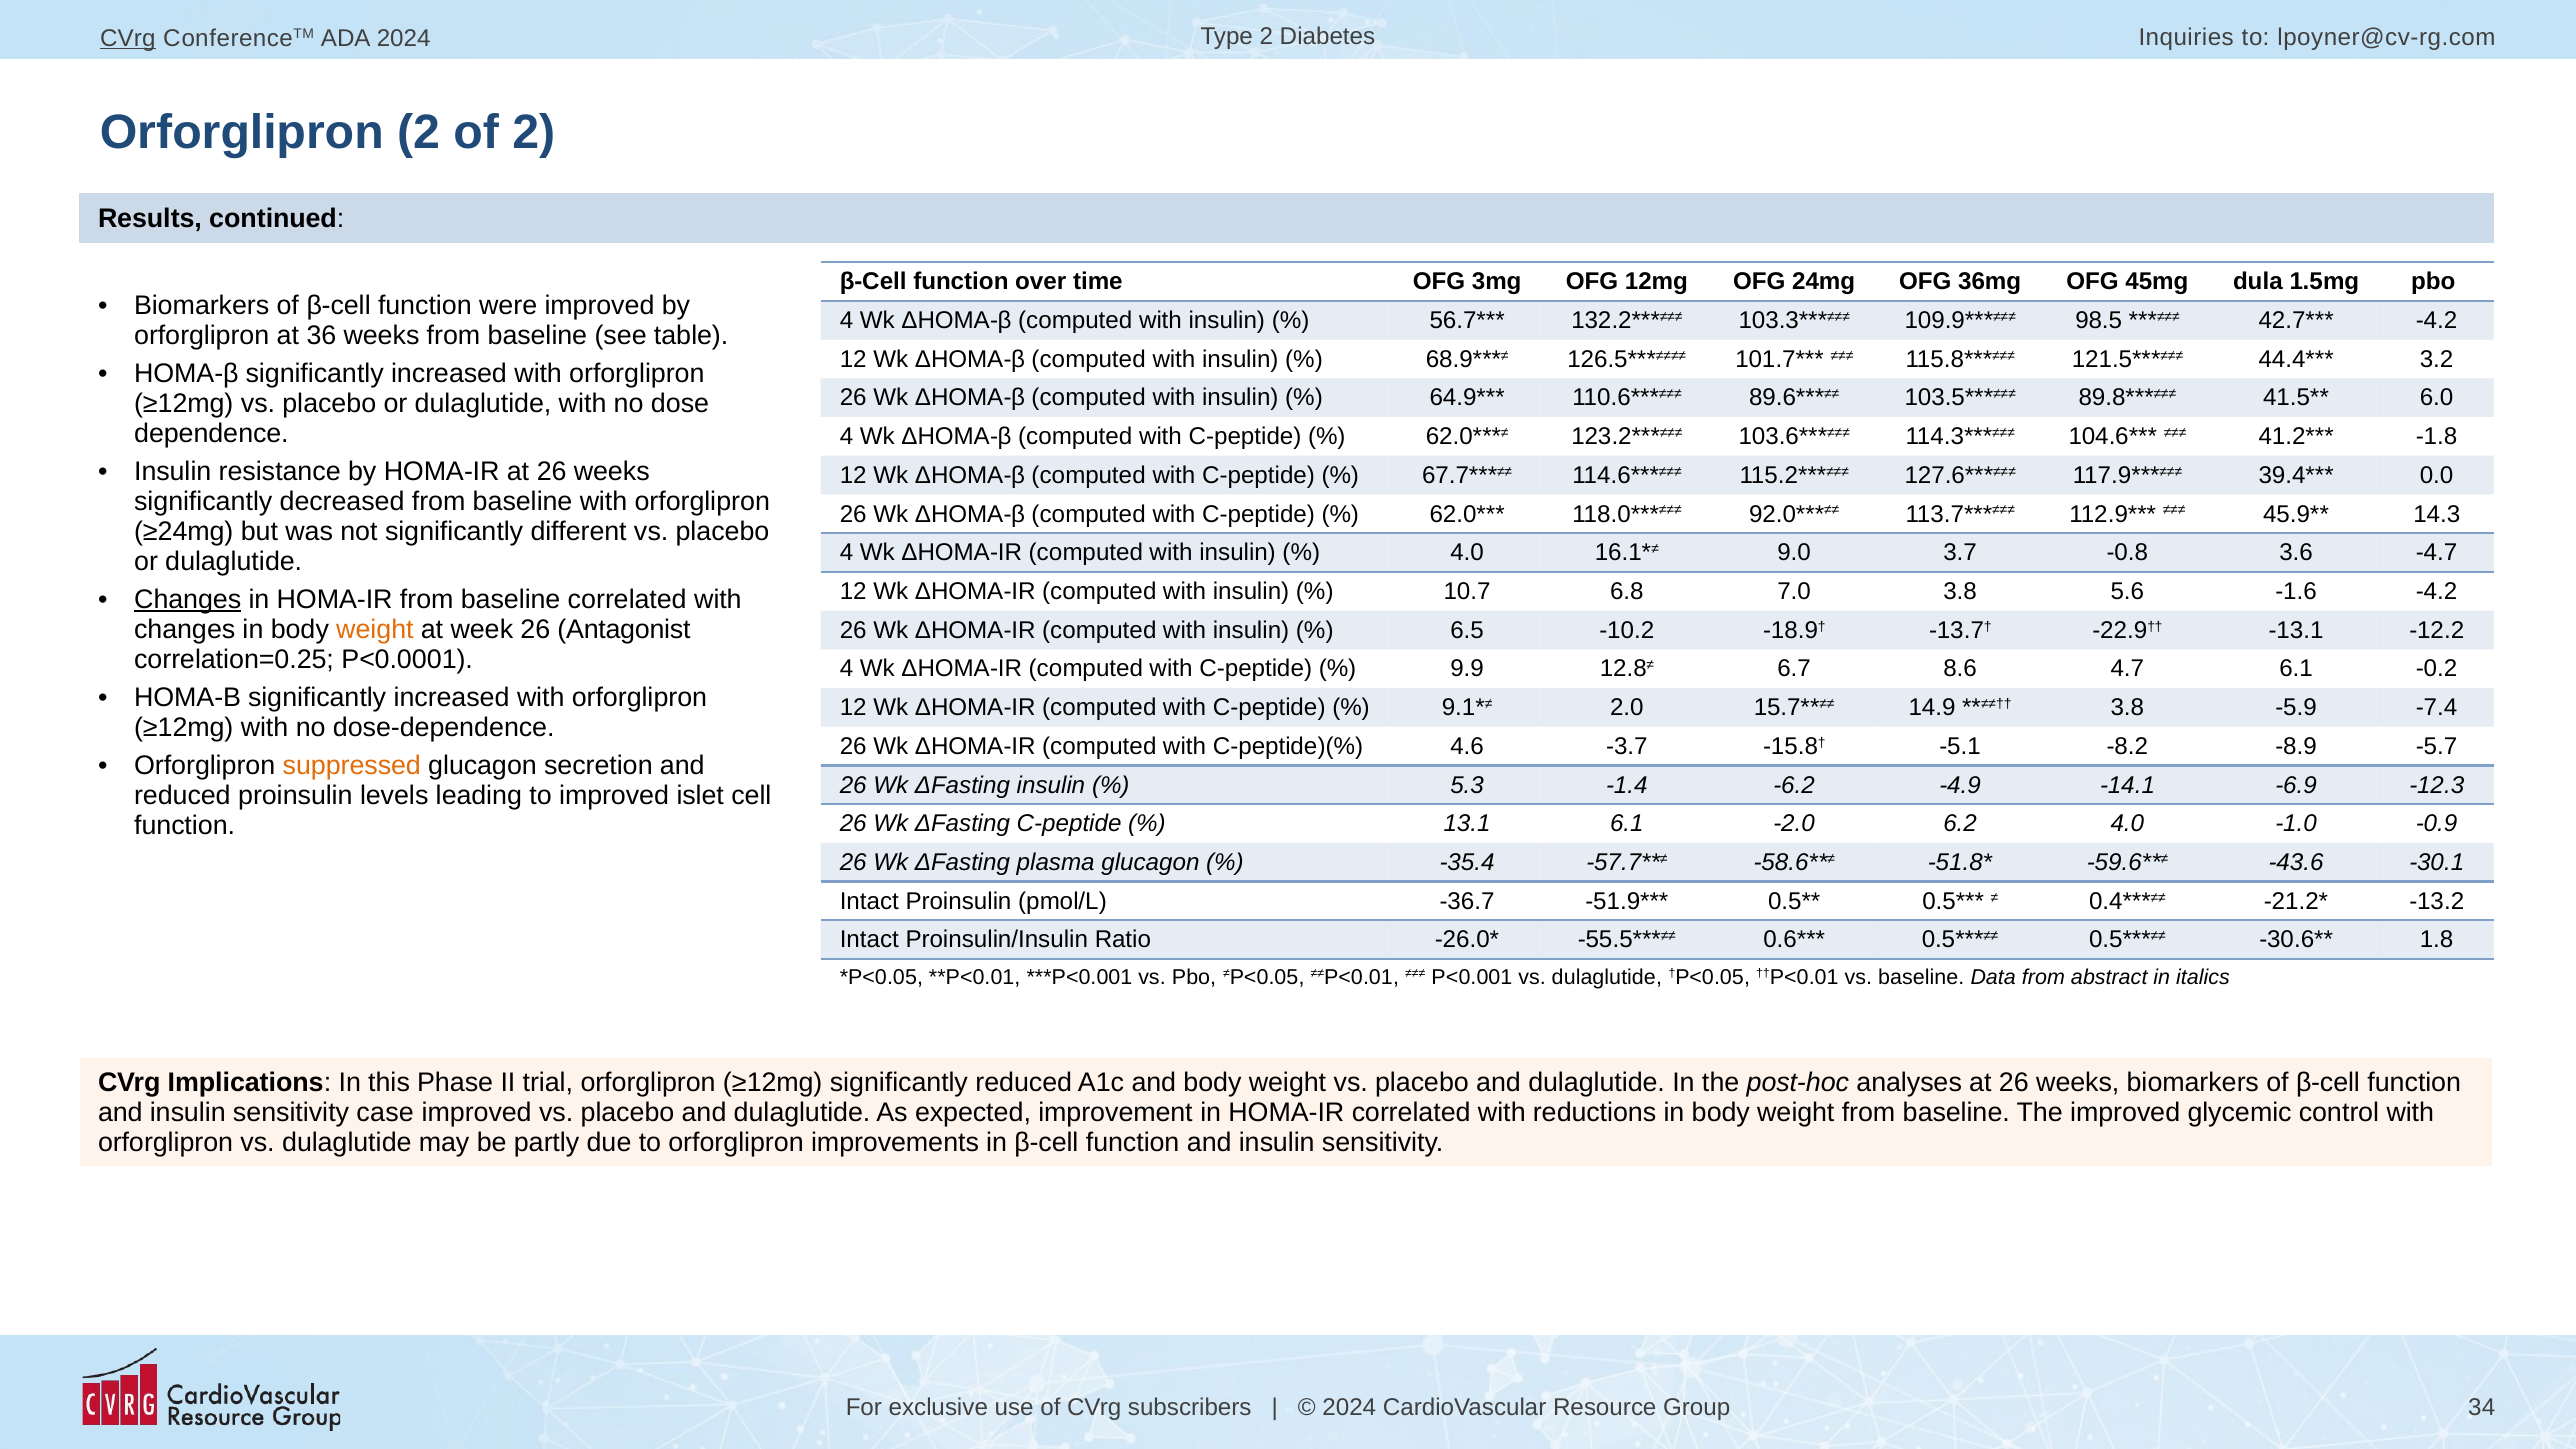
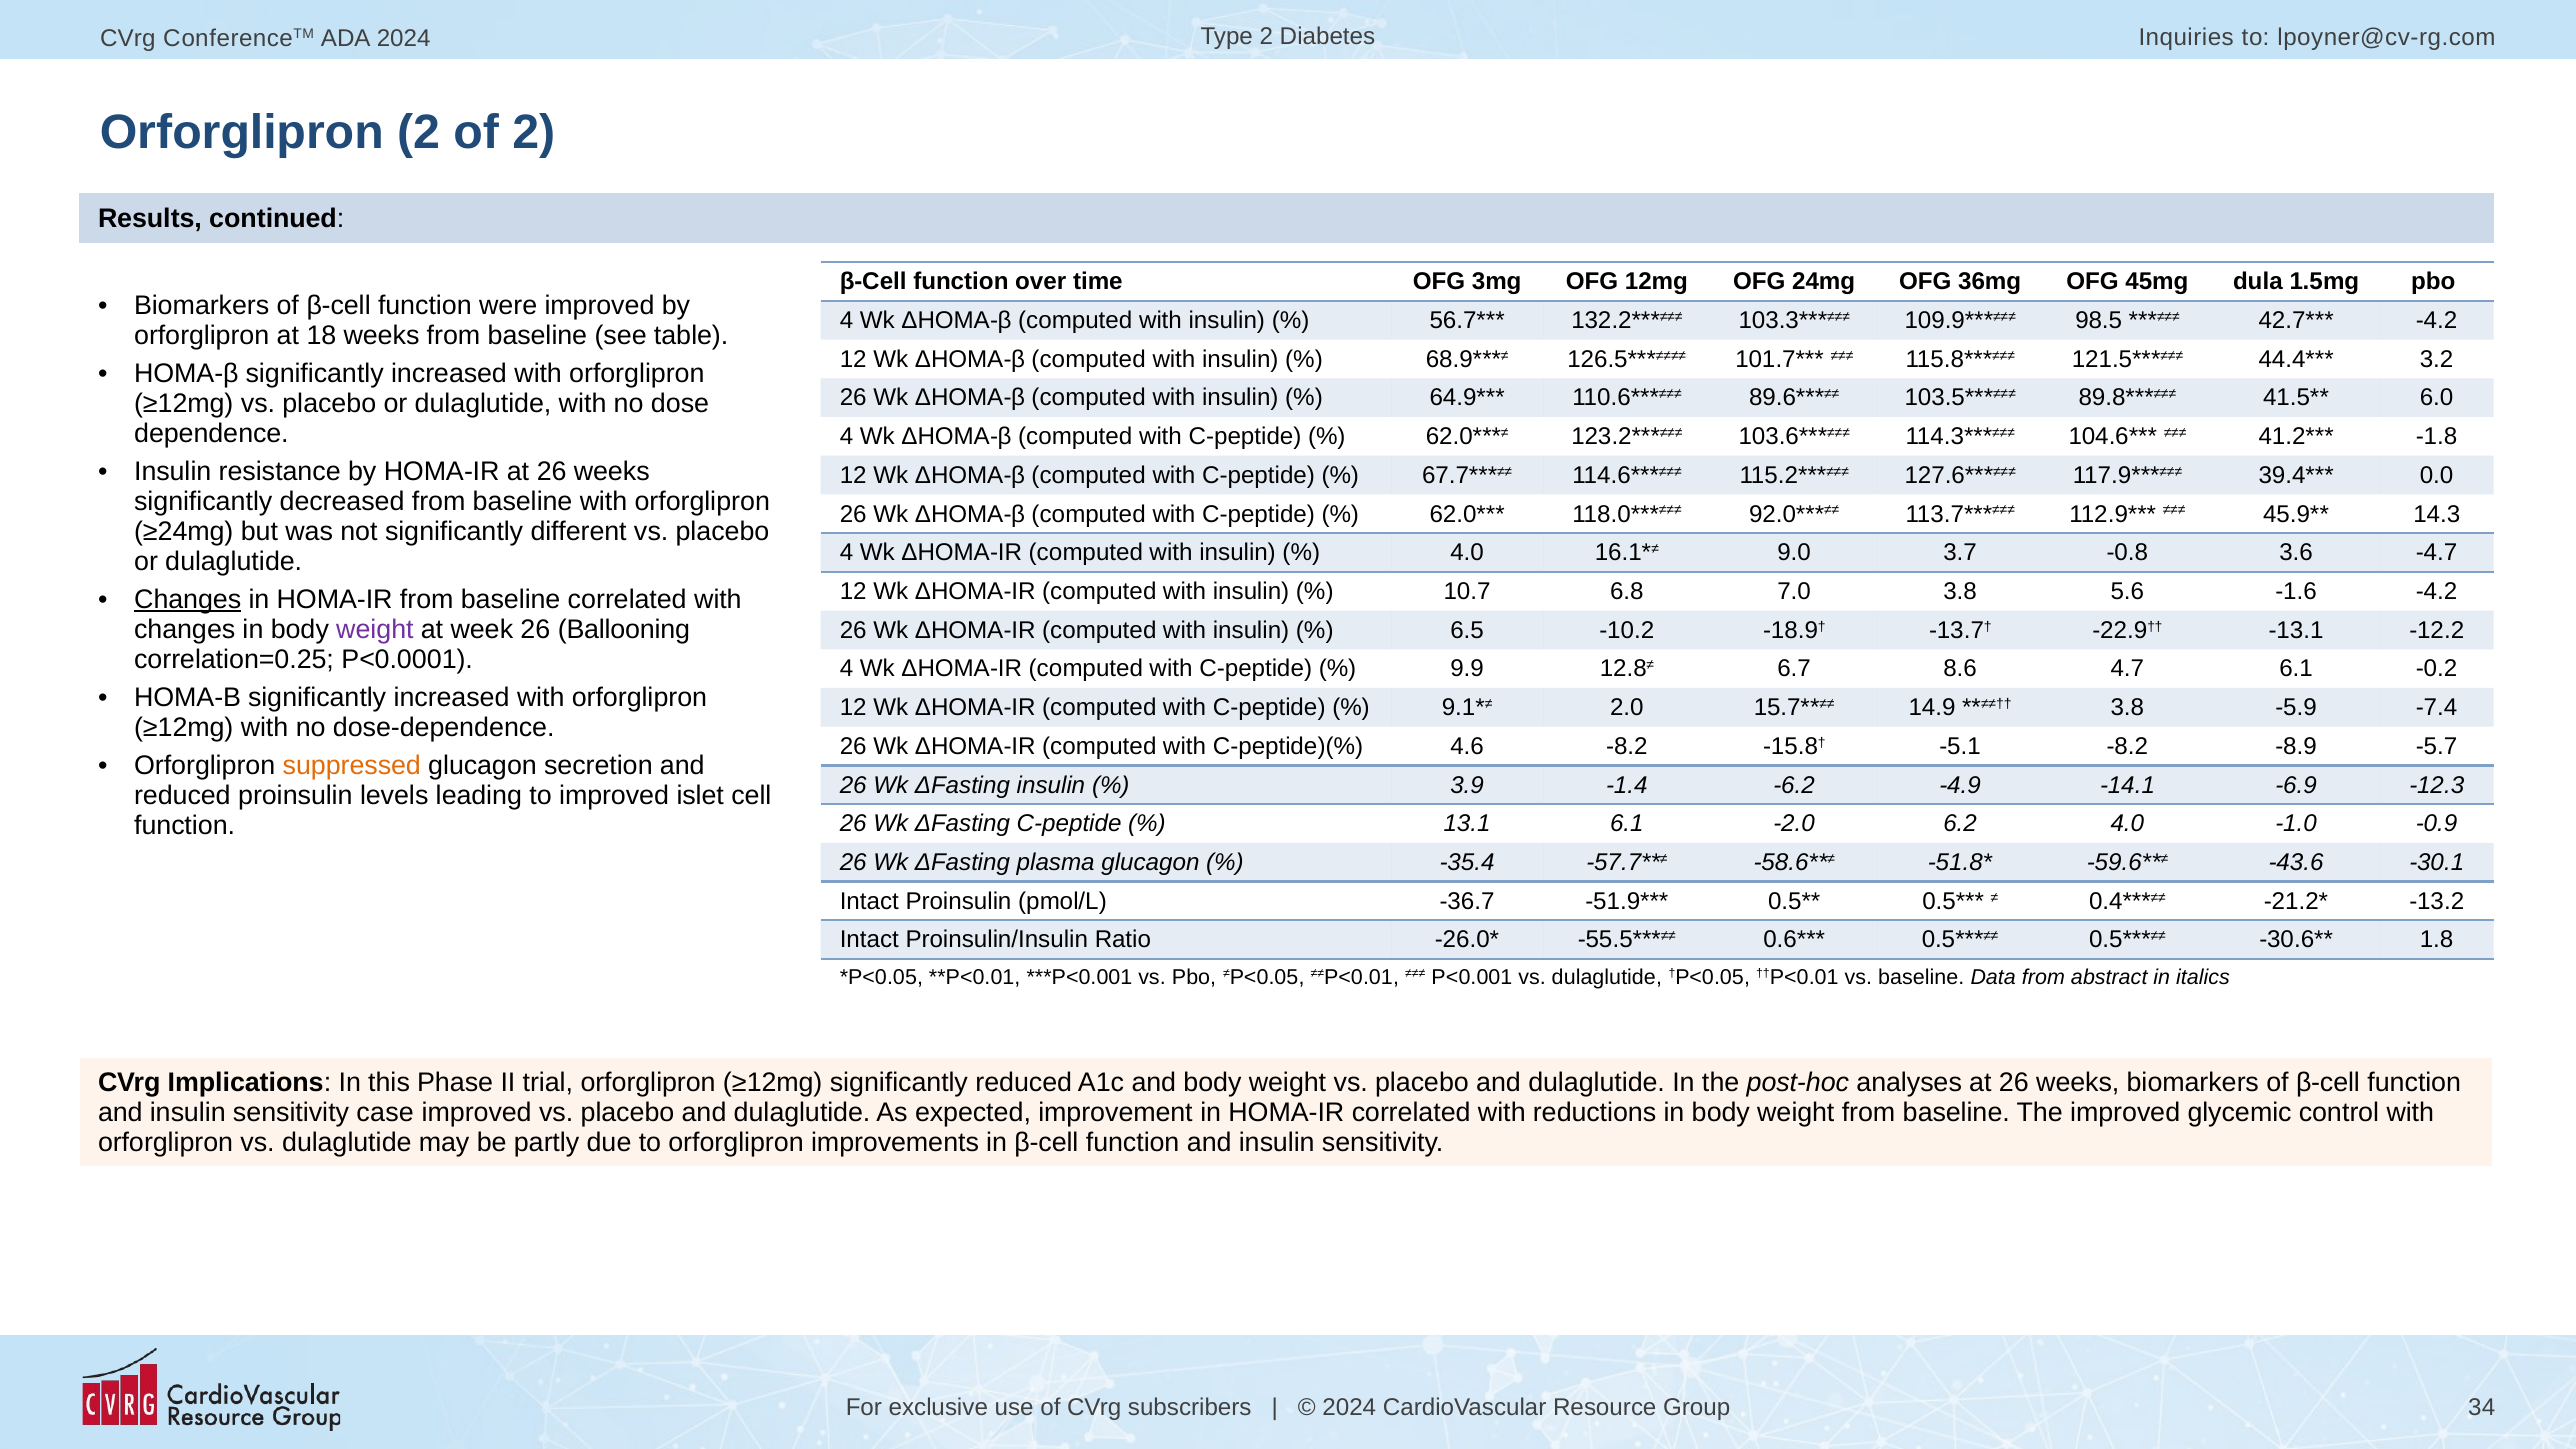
CVrg underline: present -> none (128, 38)
36: 36 -> 18 (321, 336)
weight colour: orange -> purple (375, 629)
Antagonist: Antagonist -> Ballooning (624, 629)
4.6 -3.7: -3.7 -> -8.2 (1627, 746)
5.3: 5.3 -> 3.9 (1467, 785)
